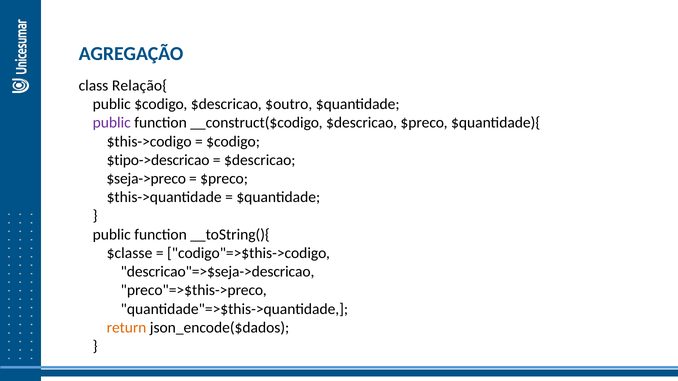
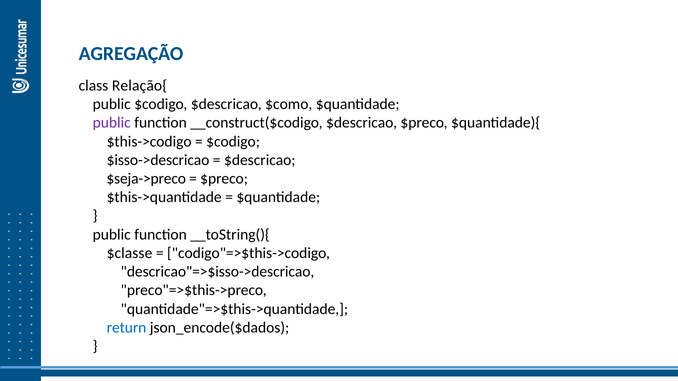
$outro: $outro -> $como (289, 104)
$tipo->descricao: $tipo->descricao -> $isso->descricao (158, 160)
descricao"=>$seja->descricao: descricao"=>$seja->descricao -> descricao"=>$isso->descricao (218, 272)
return colour: orange -> blue (127, 328)
